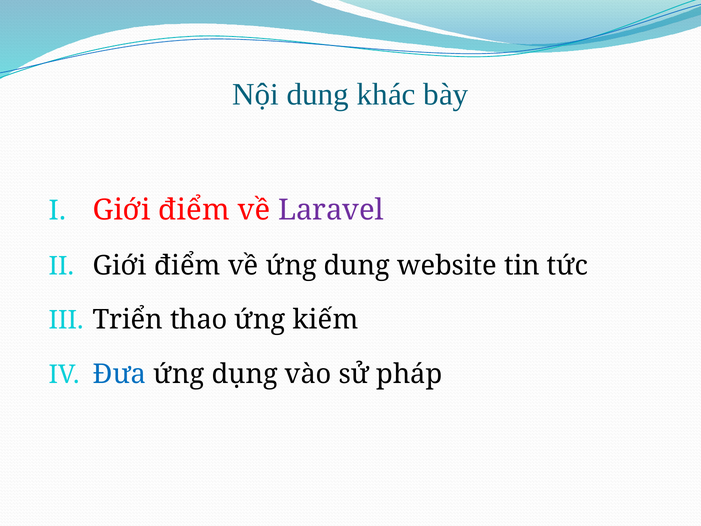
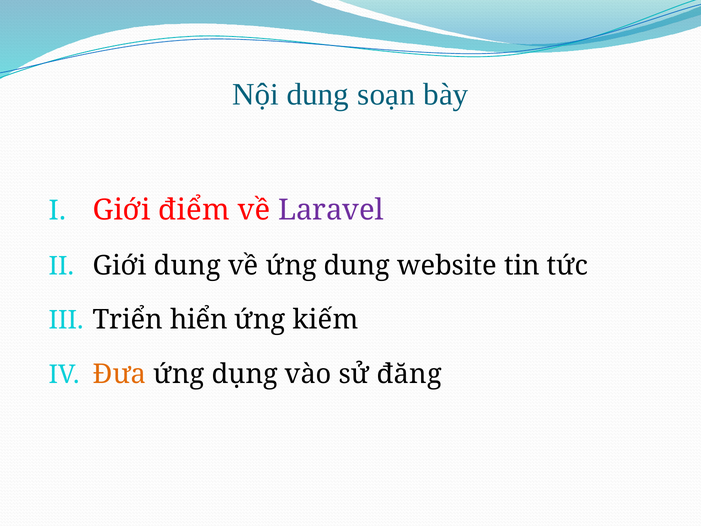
khác: khác -> soạn (386, 94)
điểm: điểm -> dung (187, 265)
thao: thao -> hiển (199, 320)
Đưa colour: blue -> orange (120, 374)
pháp: pháp -> đăng (409, 374)
